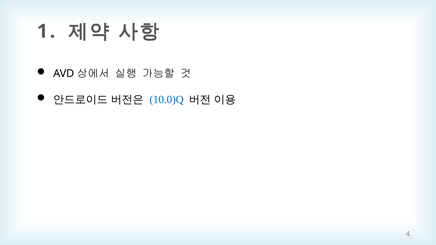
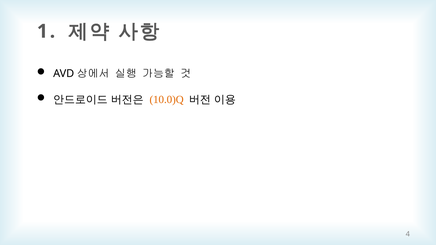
10.0)Q colour: blue -> orange (167, 100)
